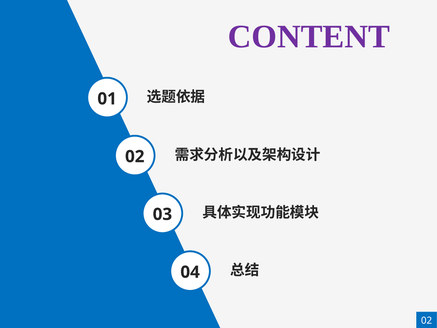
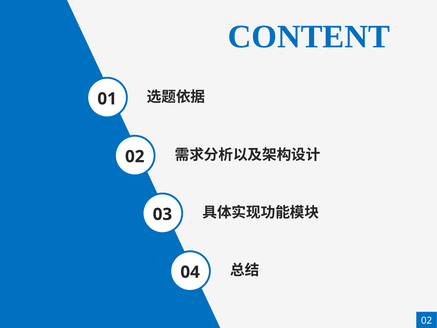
CONTENT colour: purple -> blue (309, 36)
